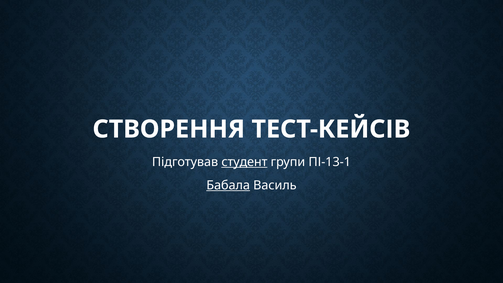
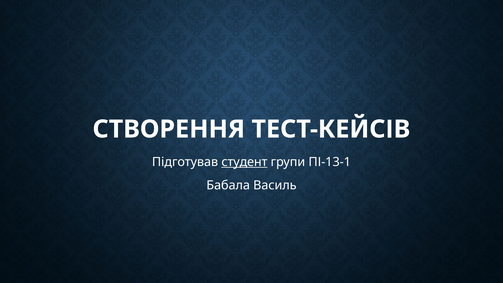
Бабала underline: present -> none (228, 185)
